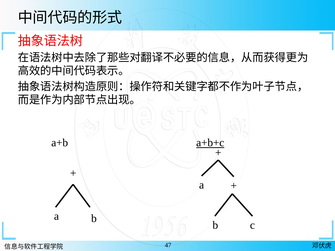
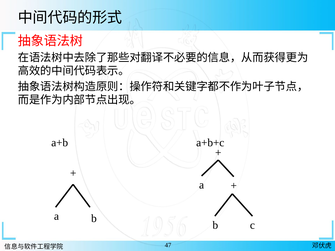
a+b+c underline: present -> none (210, 143)
